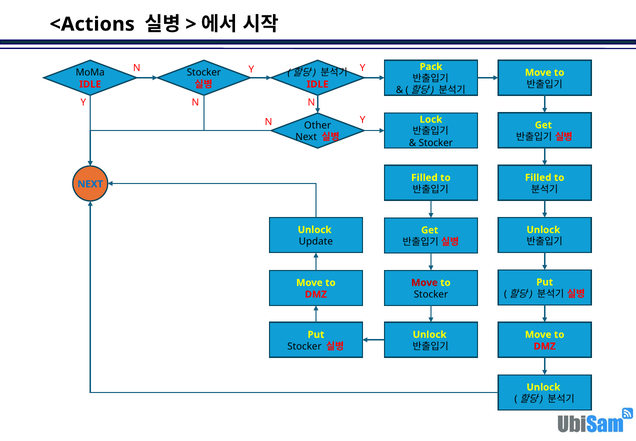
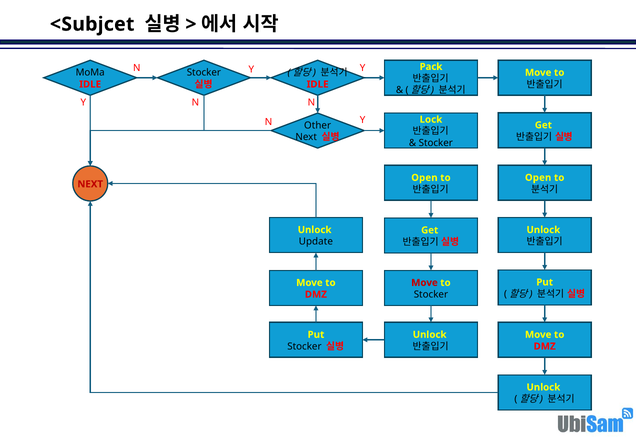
<Actions: <Actions -> <Subjcet (92, 24)
Filled: Filled -> Open (538, 177)
Filled: Filled -> Open (424, 177)
NEXT colour: blue -> red (90, 184)
